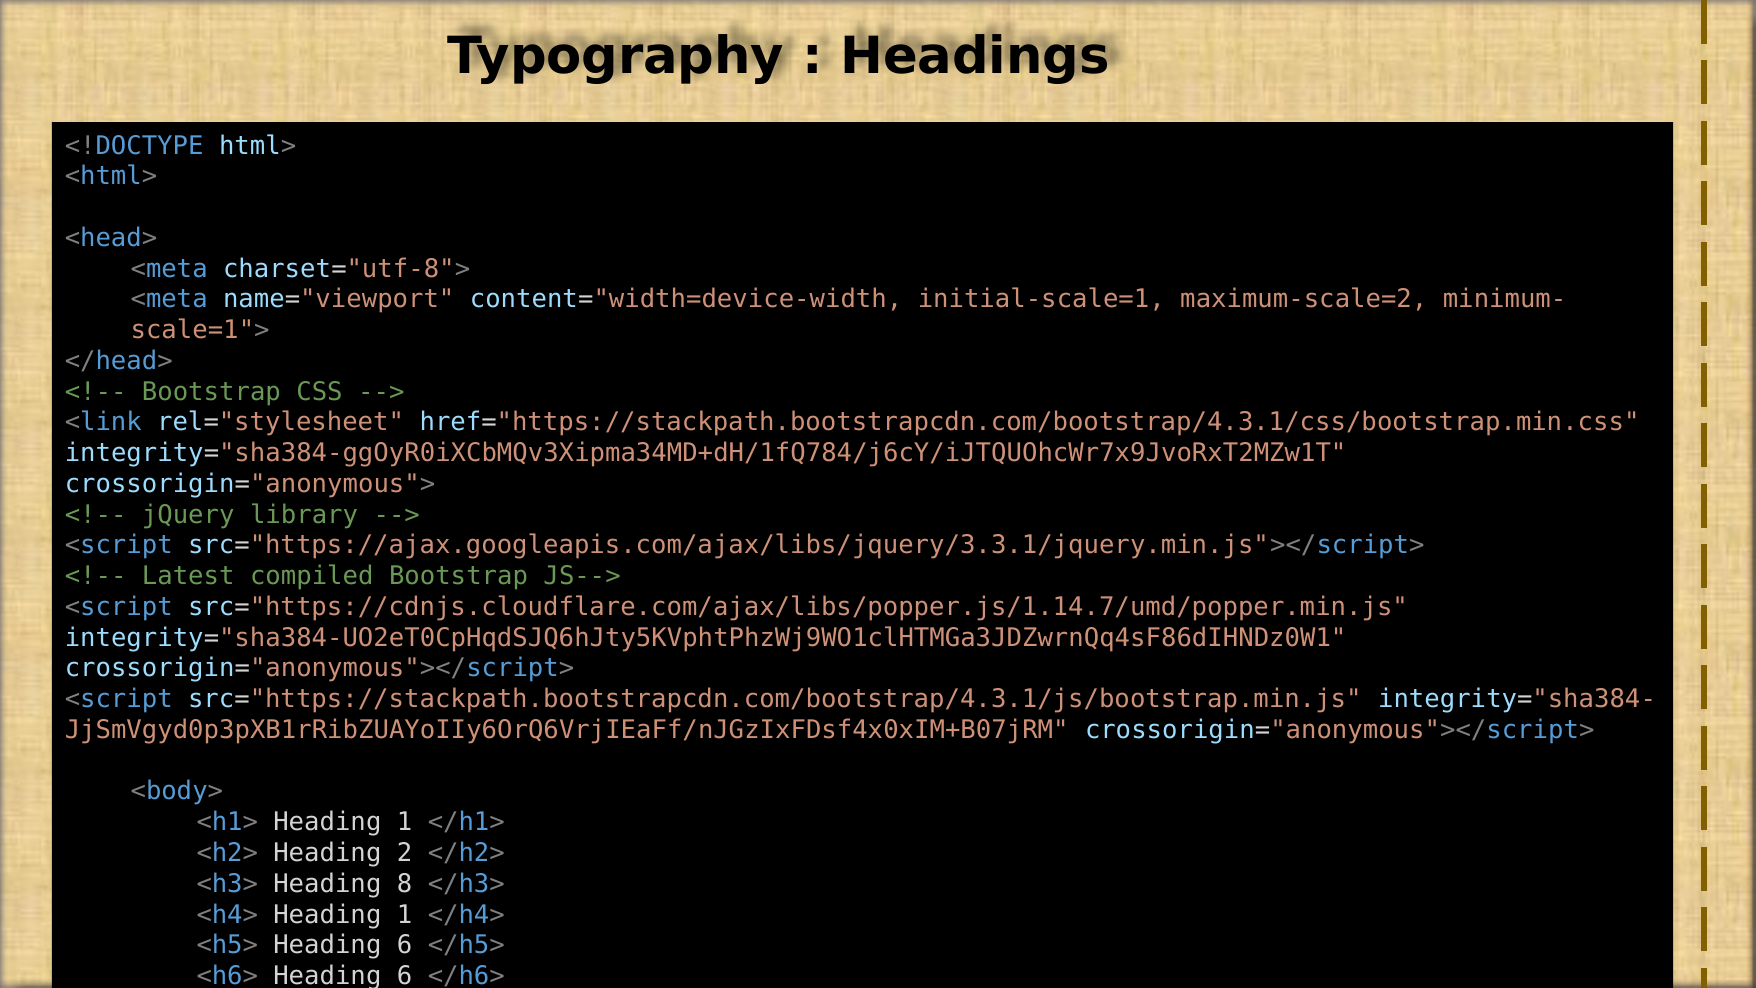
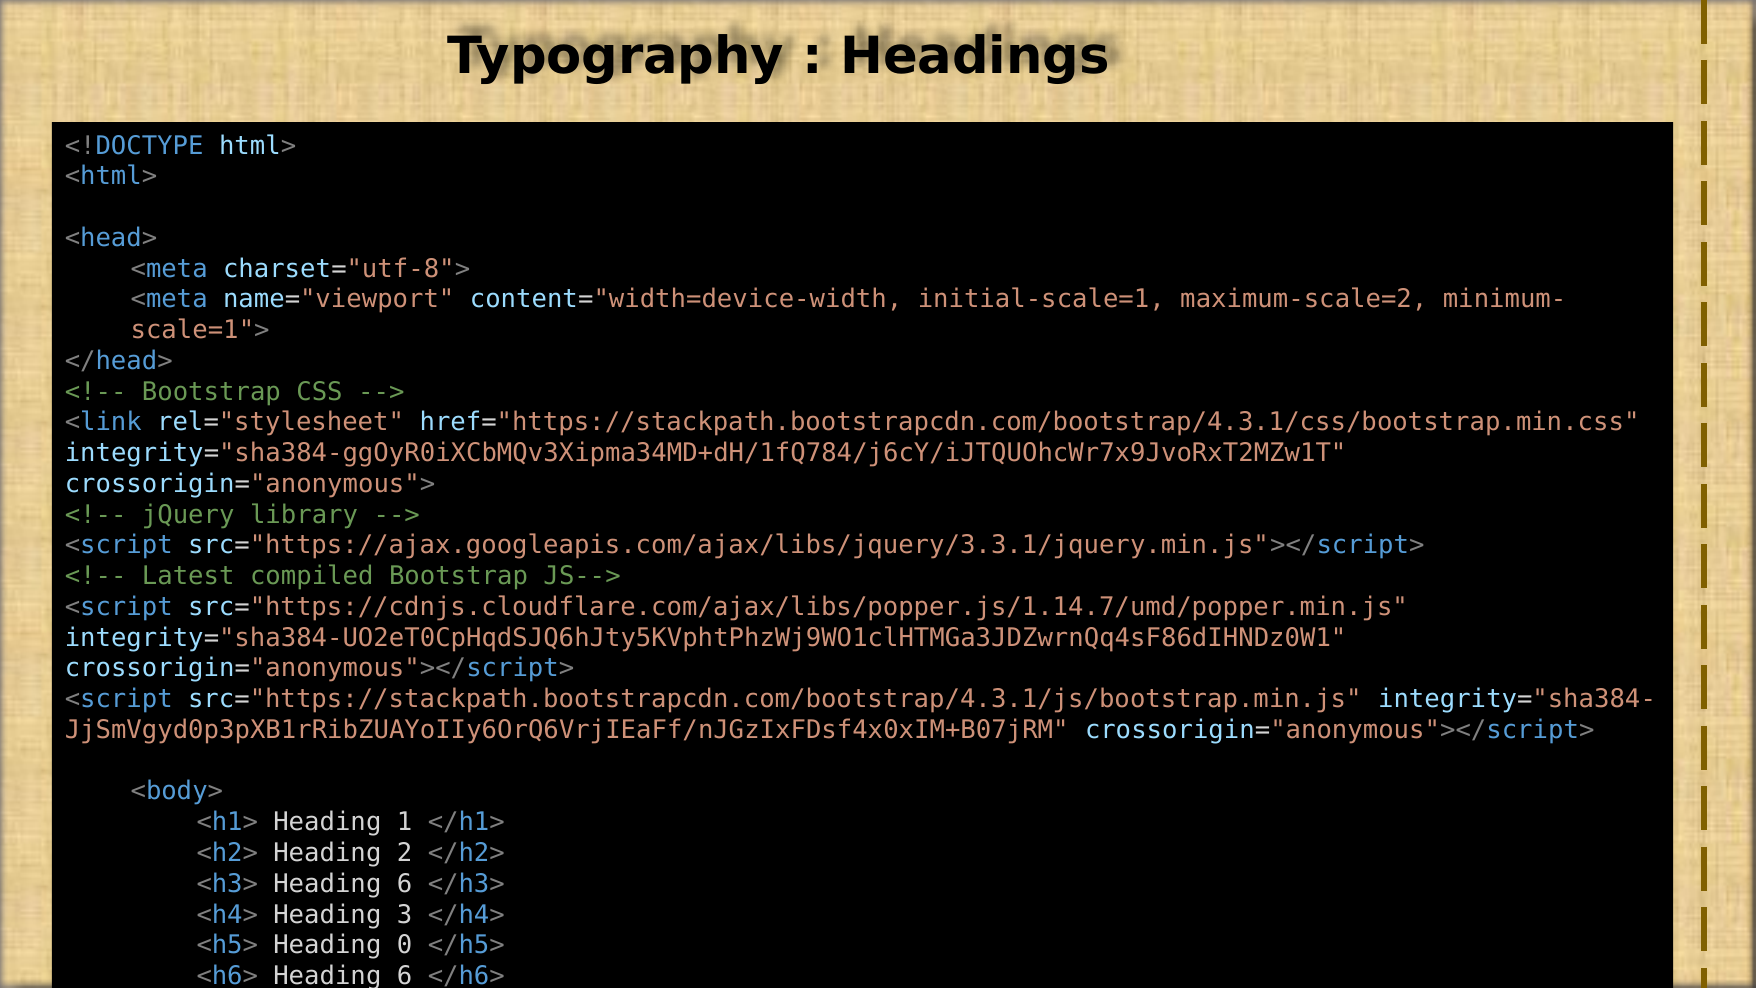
<h3> Heading 8: 8 -> 6 (404, 884)
<h4> Heading 1: 1 -> 3 (404, 914)
<h5> Heading 6: 6 -> 0 (404, 945)
